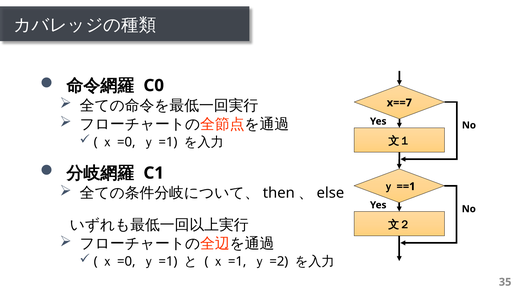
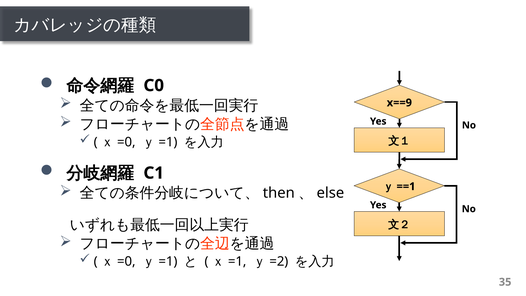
x==7: x==7 -> x==9 (399, 103)
